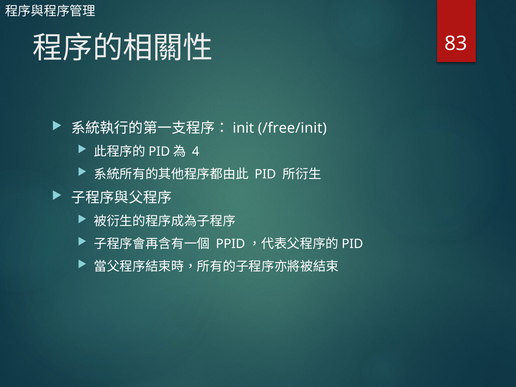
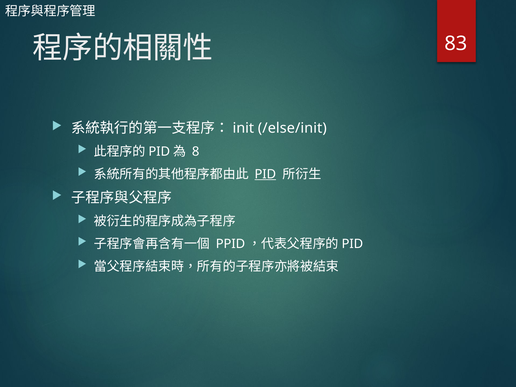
/free/init: /free/init -> /else/init (292, 128)
4: 4 -> 8 (196, 151)
PID underline: none -> present (265, 174)
